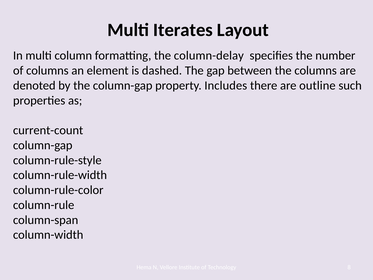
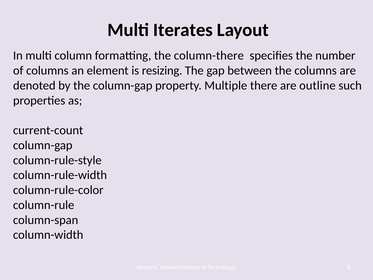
column-delay: column-delay -> column-there (209, 56)
dashed: dashed -> resizing (162, 70)
Includes: Includes -> Multiple (226, 85)
